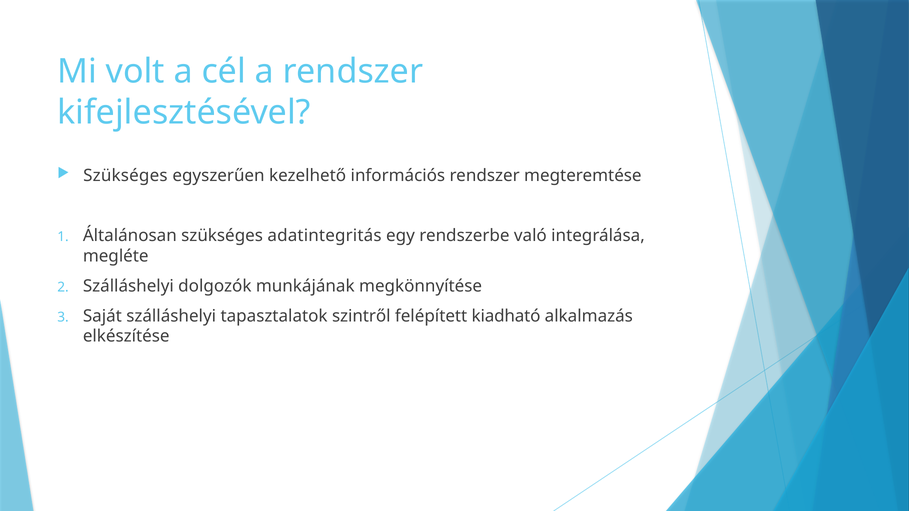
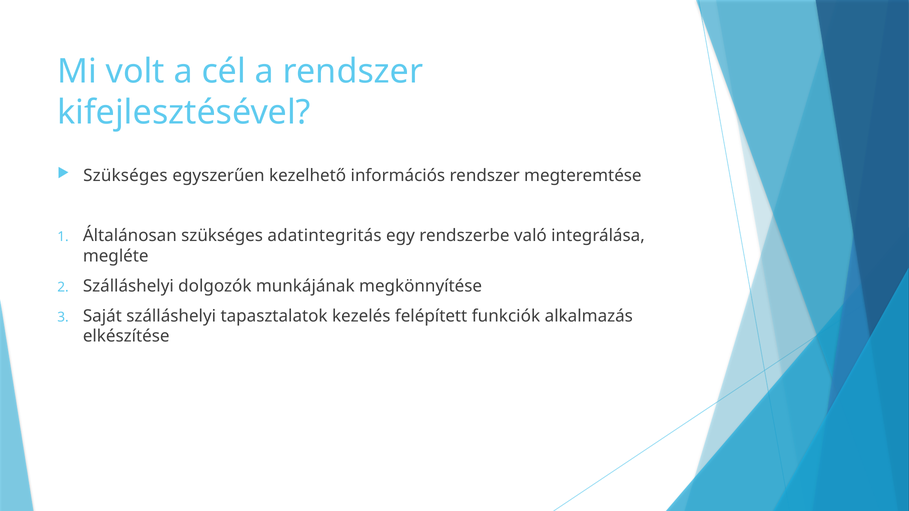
szintről: szintről -> kezelés (361, 316)
kiadható: kiadható -> funkciók (506, 316)
